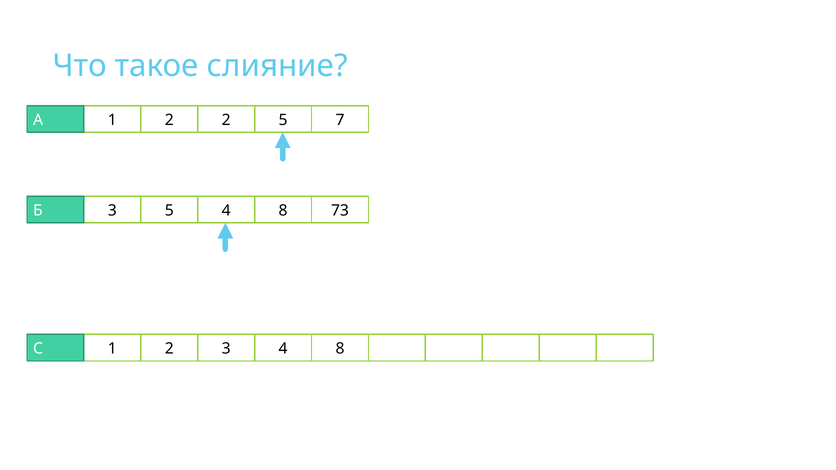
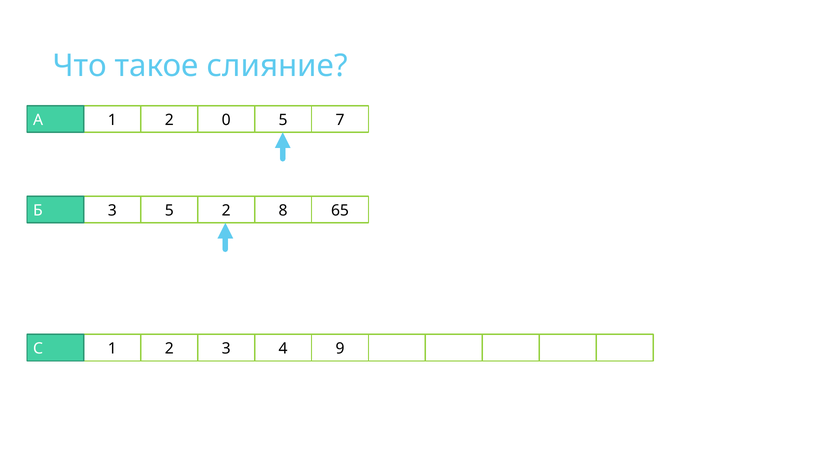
2 2: 2 -> 0 (226, 120)
5 4: 4 -> 2 (226, 211)
73: 73 -> 65 (340, 211)
3 4 8: 8 -> 9 (340, 349)
